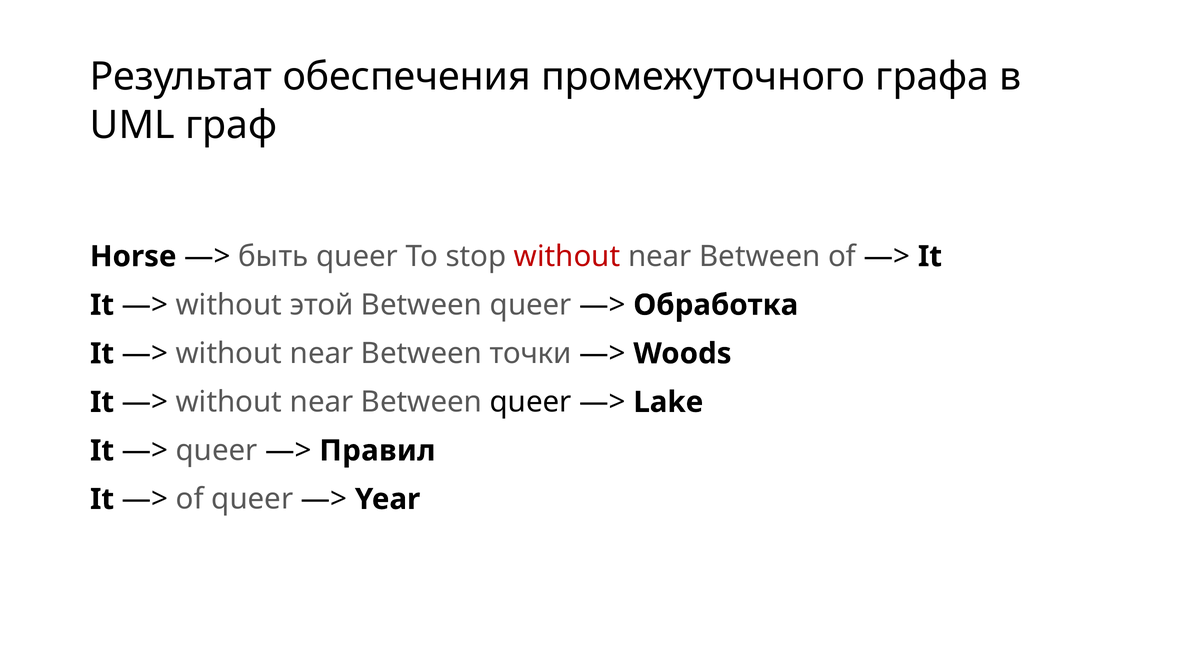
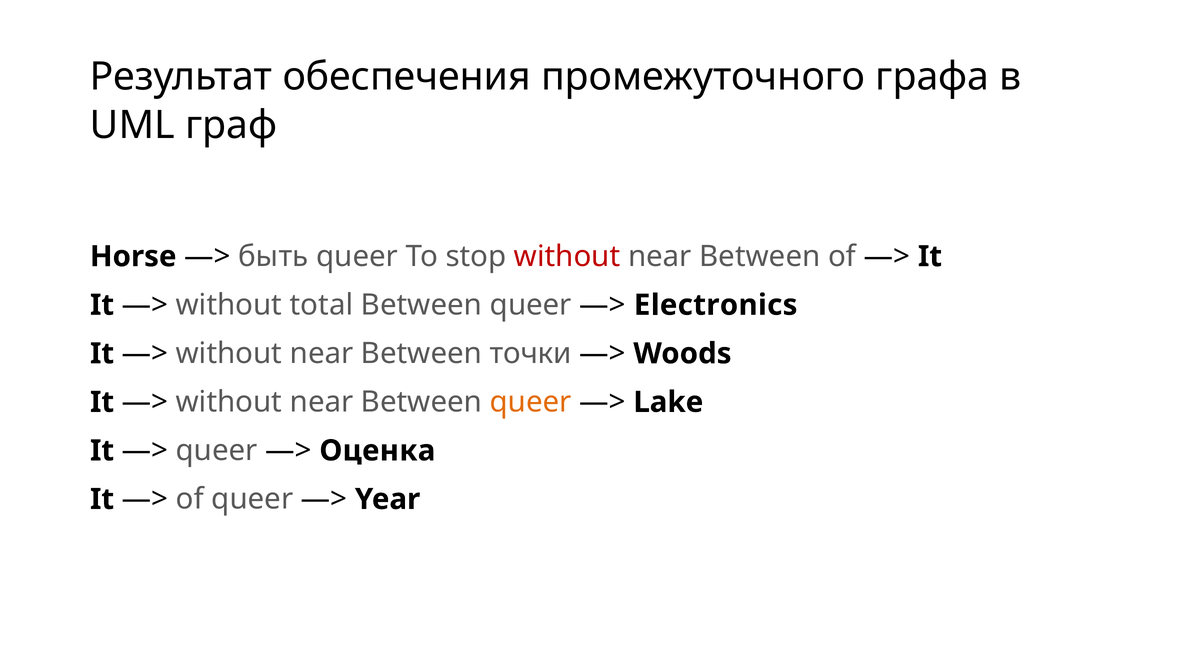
этой: этой -> total (322, 305)
Обработка: Обработка -> Electronics (716, 305)
queer colour: black -> orange (531, 402)
Правил: Правил -> Оценка (377, 451)
